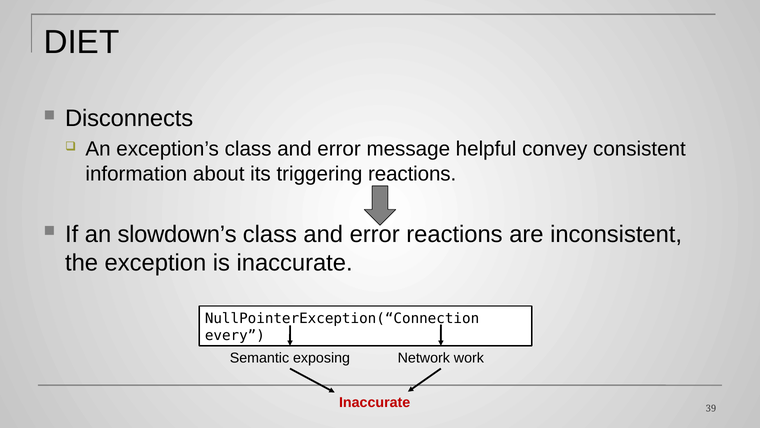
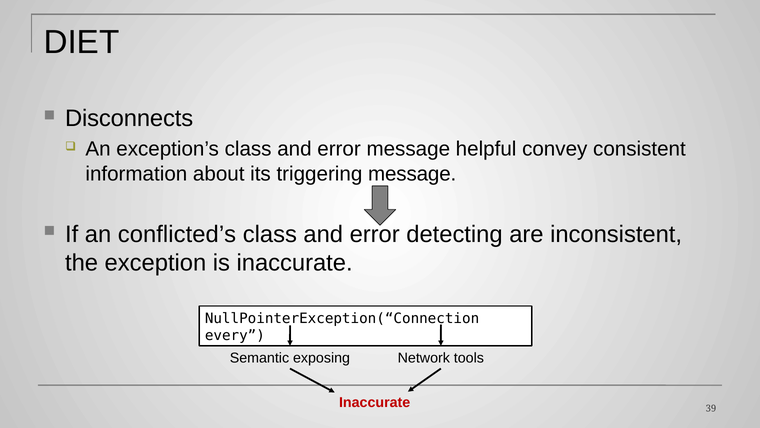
triggering reactions: reactions -> message (412, 174)
slowdown’s: slowdown’s -> conflicted’s (177, 234)
error reactions: reactions -> detecting (454, 234)
work: work -> tools (469, 358)
